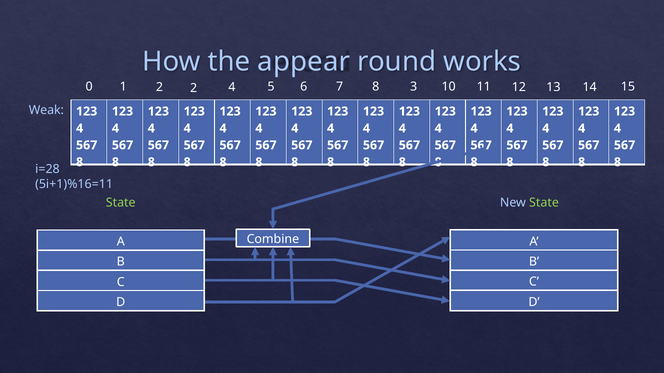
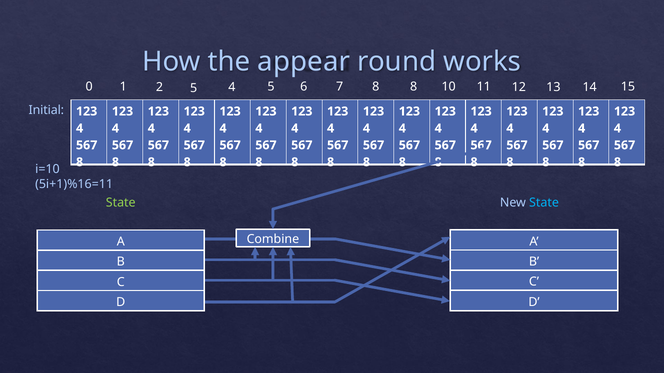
2 2: 2 -> 5 (194, 88)
8 3: 3 -> 8 (414, 87)
Weak: Weak -> Initial (46, 111)
i=28: i=28 -> i=10 (47, 169)
State colour: light green -> light blue (544, 203)
